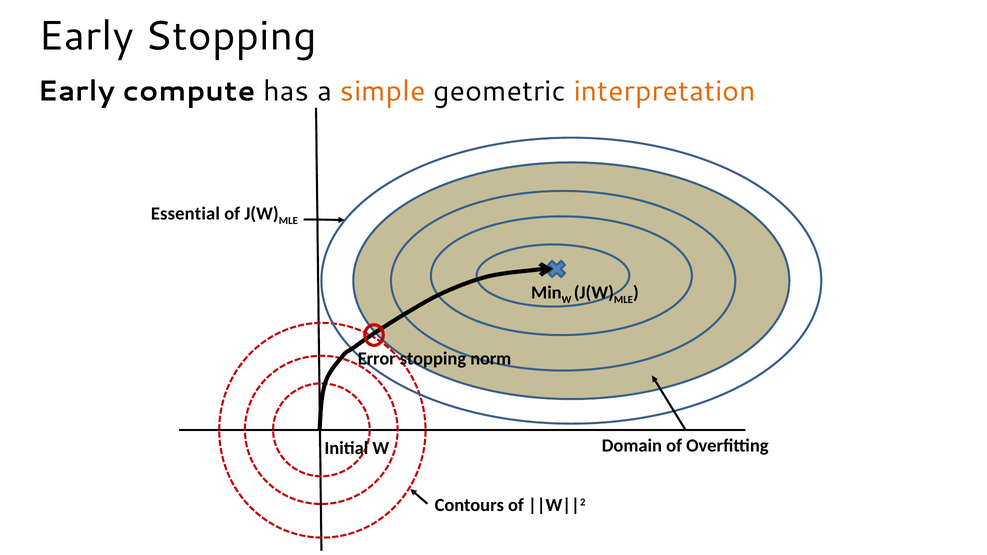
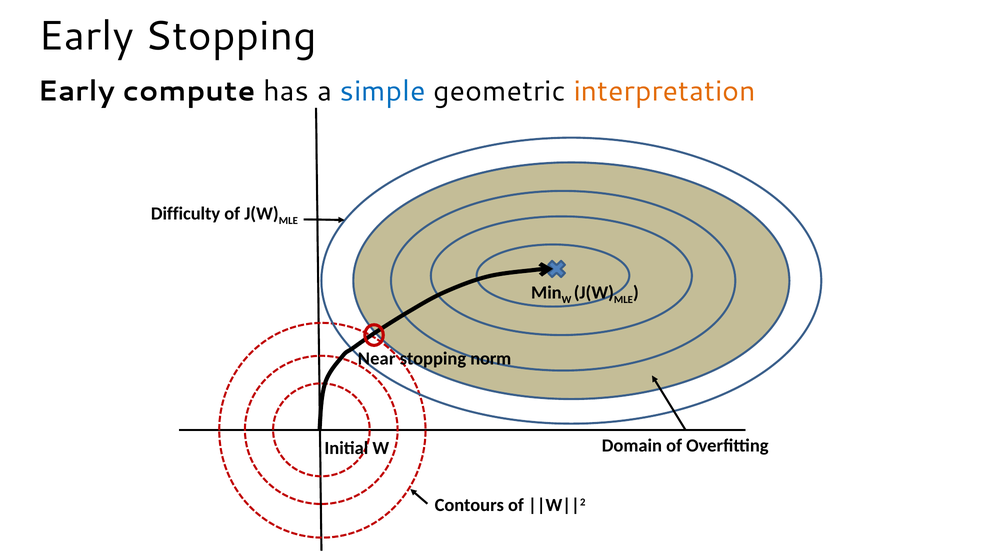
simple colour: orange -> blue (383, 92)
Essential: Essential -> Difficulty (186, 214)
Error: Error -> Near (377, 359)
